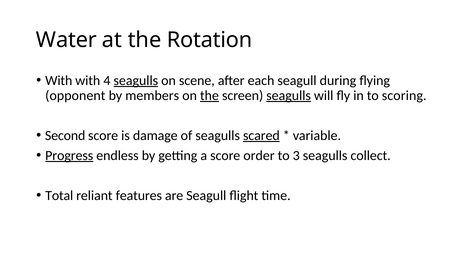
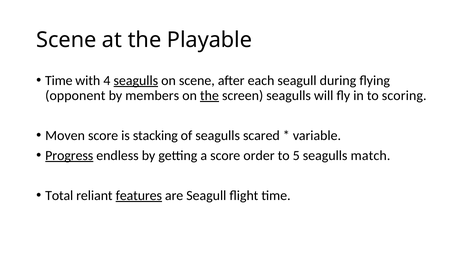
Water: Water -> Scene (66, 40)
Rotation: Rotation -> Playable (210, 40)
With: With -> Time (59, 80)
seagulls underline: present -> none (289, 95)
Second: Second -> Moven (65, 135)
damage: damage -> stacking (155, 135)
scared underline: present -> none (261, 135)
3: 3 -> 5 (296, 155)
collect: collect -> match (371, 155)
features underline: none -> present (139, 195)
